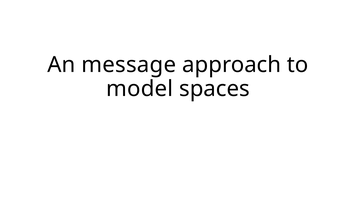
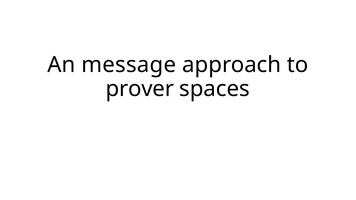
model: model -> prover (140, 89)
